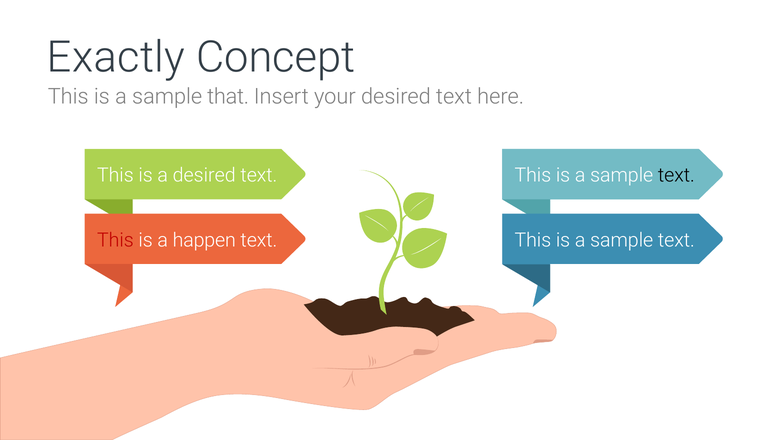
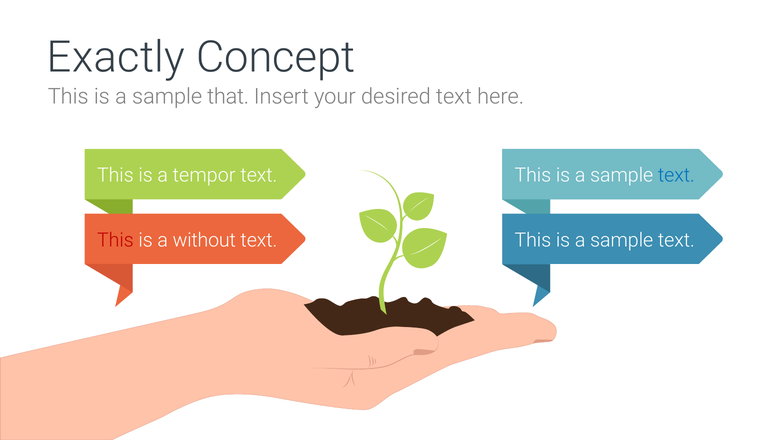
a desired: desired -> tempor (204, 175)
text colour: black -> blue (676, 175)
happen: happen -> without (204, 240)
